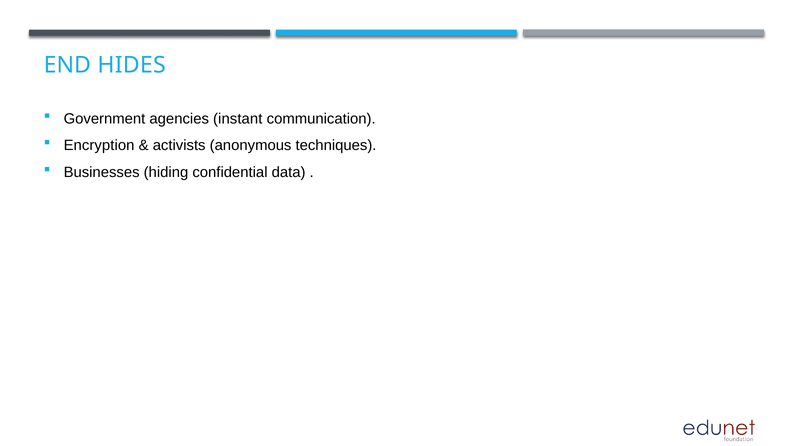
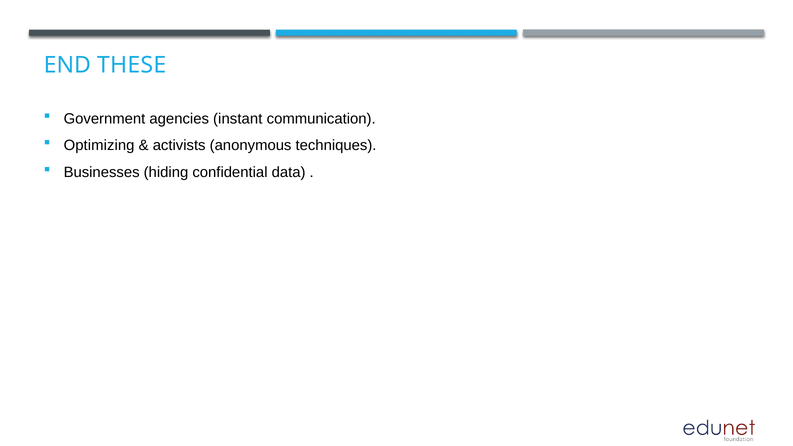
HIDES: HIDES -> THESE (132, 65)
Encryption: Encryption -> Optimizing (99, 145)
